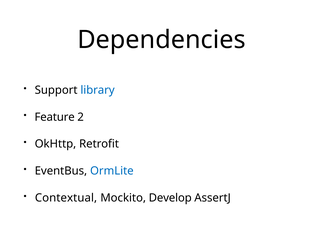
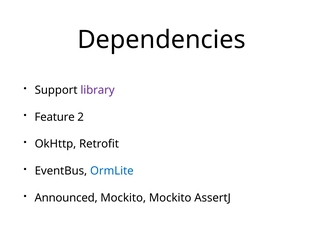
library colour: blue -> purple (98, 90)
Contextual: Contextual -> Announced (66, 197)
Mockito Develop: Develop -> Mockito (170, 197)
